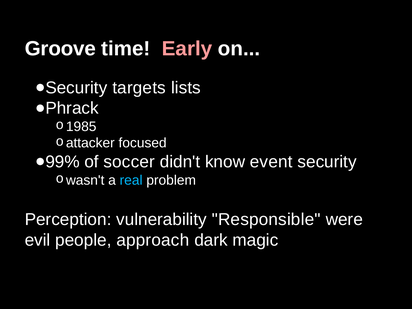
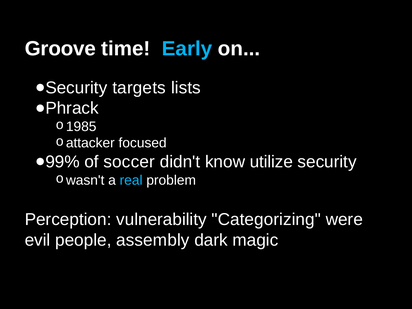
Early colour: pink -> light blue (187, 49)
event: event -> utilize (271, 162)
Responsible: Responsible -> Categorizing (266, 220)
approach: approach -> assembly (153, 240)
